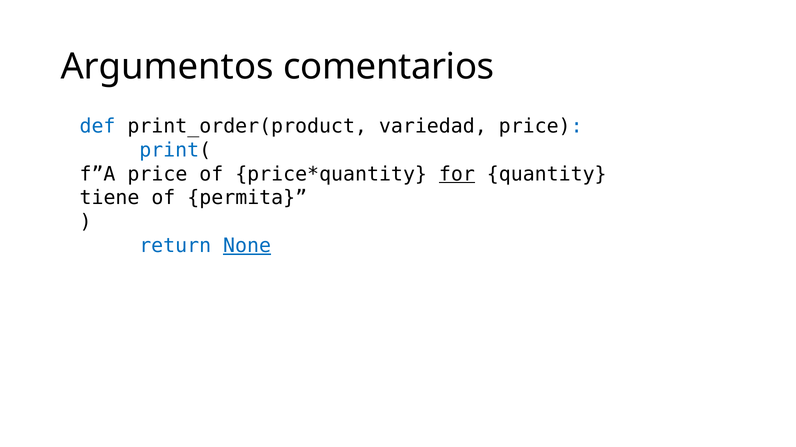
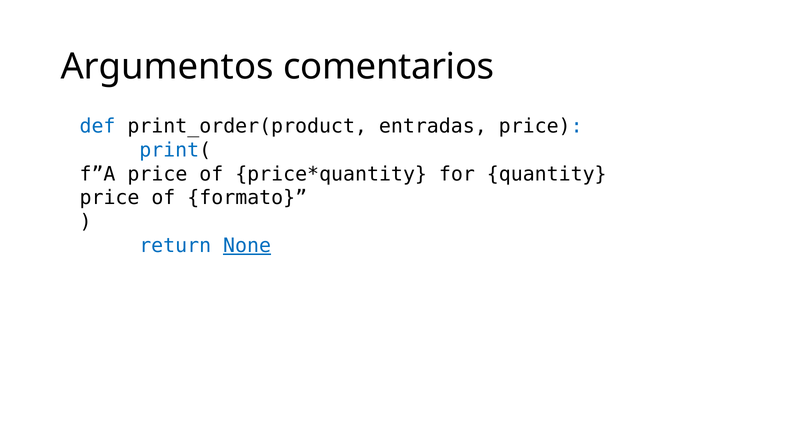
variedad: variedad -> entradas (433, 127)
for underline: present -> none (457, 174)
tiene: tiene -> price (110, 198)
permita: permita -> formato (247, 198)
